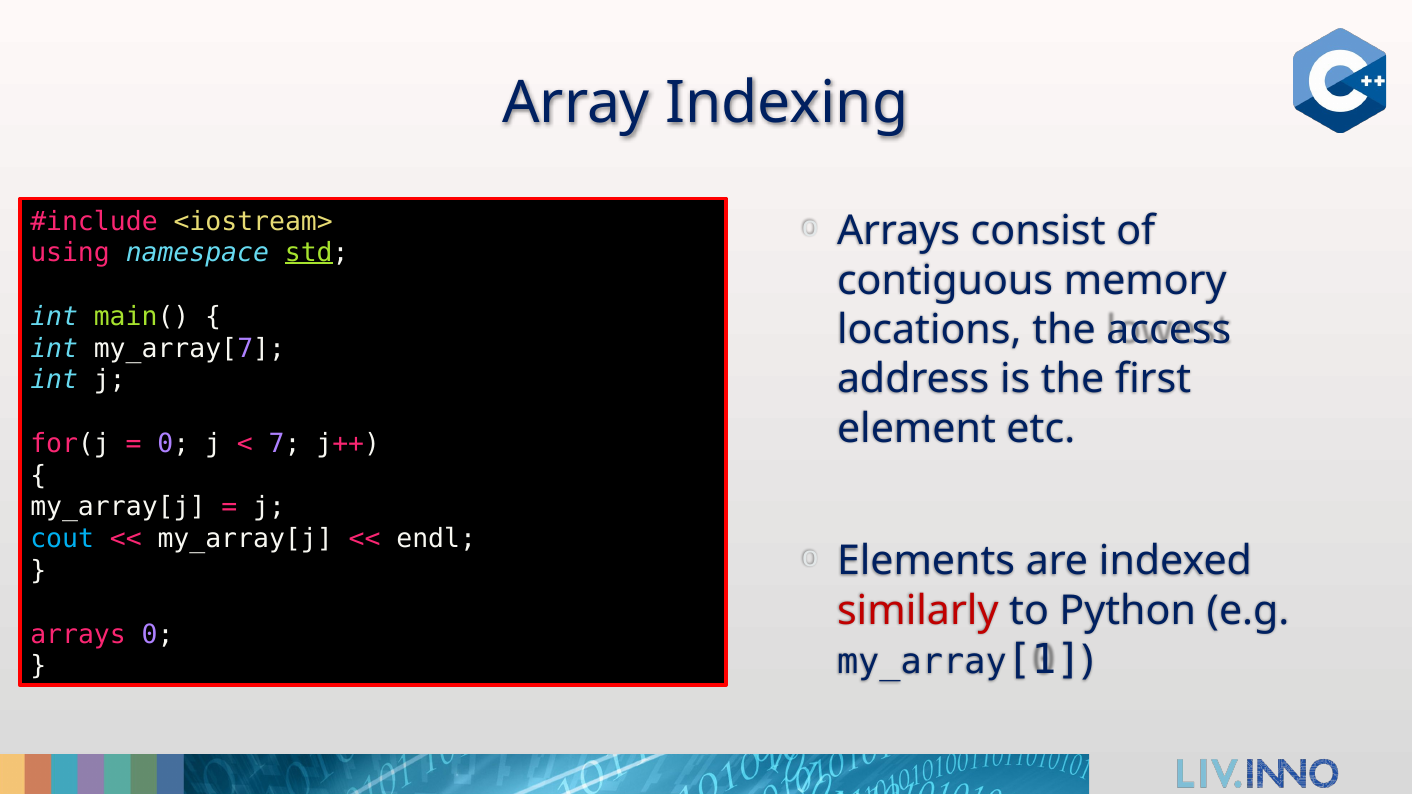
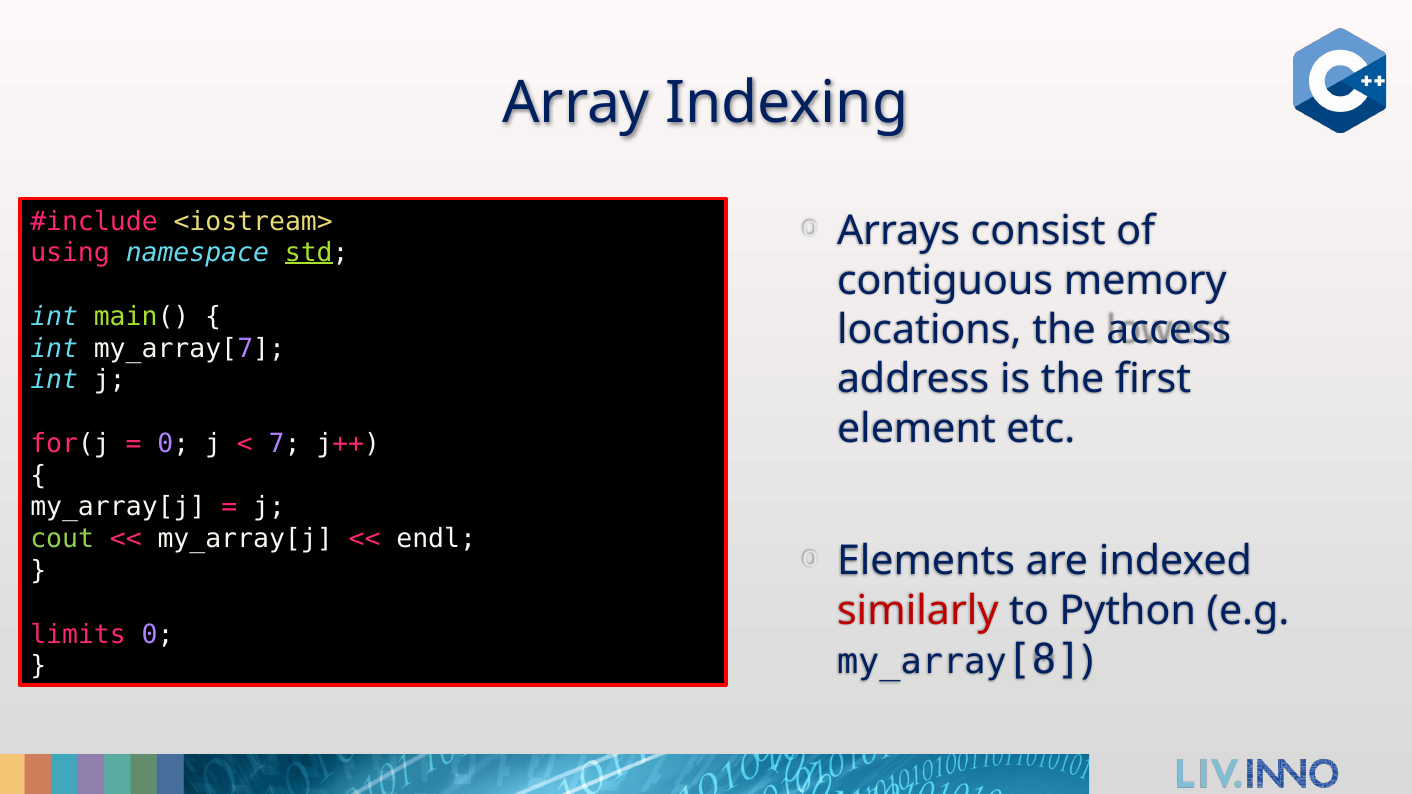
cout colour: light blue -> light green (62, 539)
arrays: arrays -> limits (78, 634)
1: 1 -> 8 (1044, 660)
